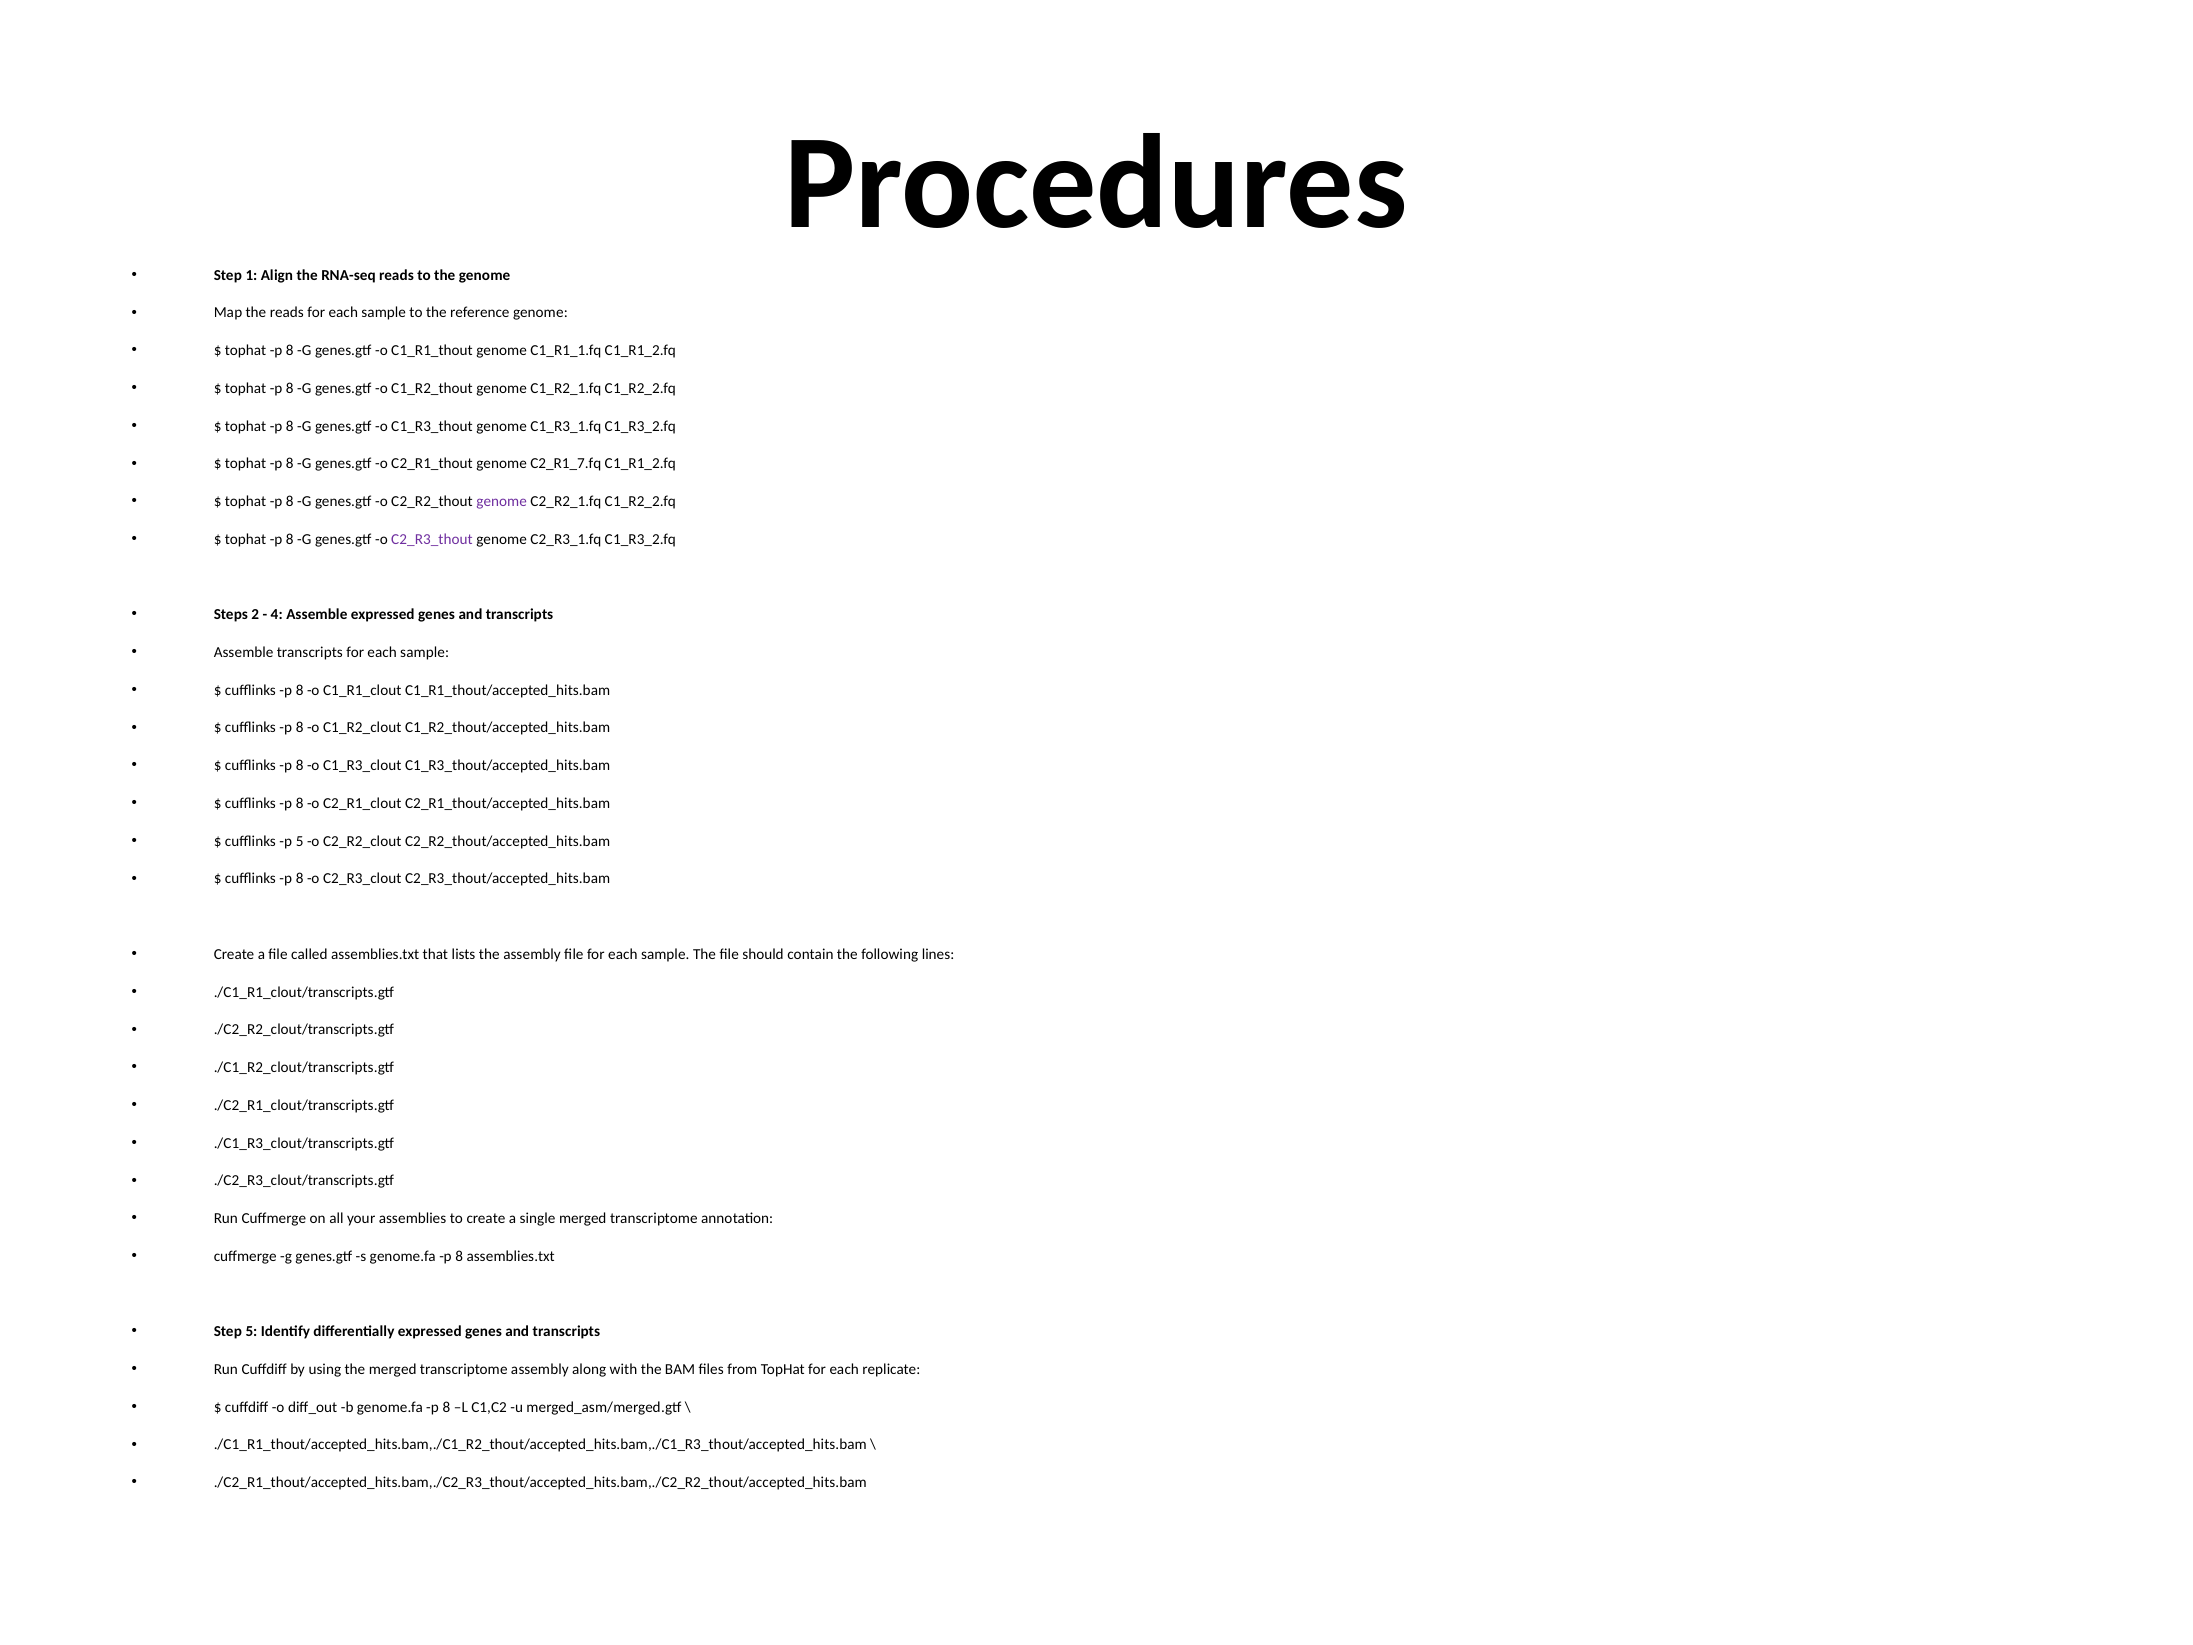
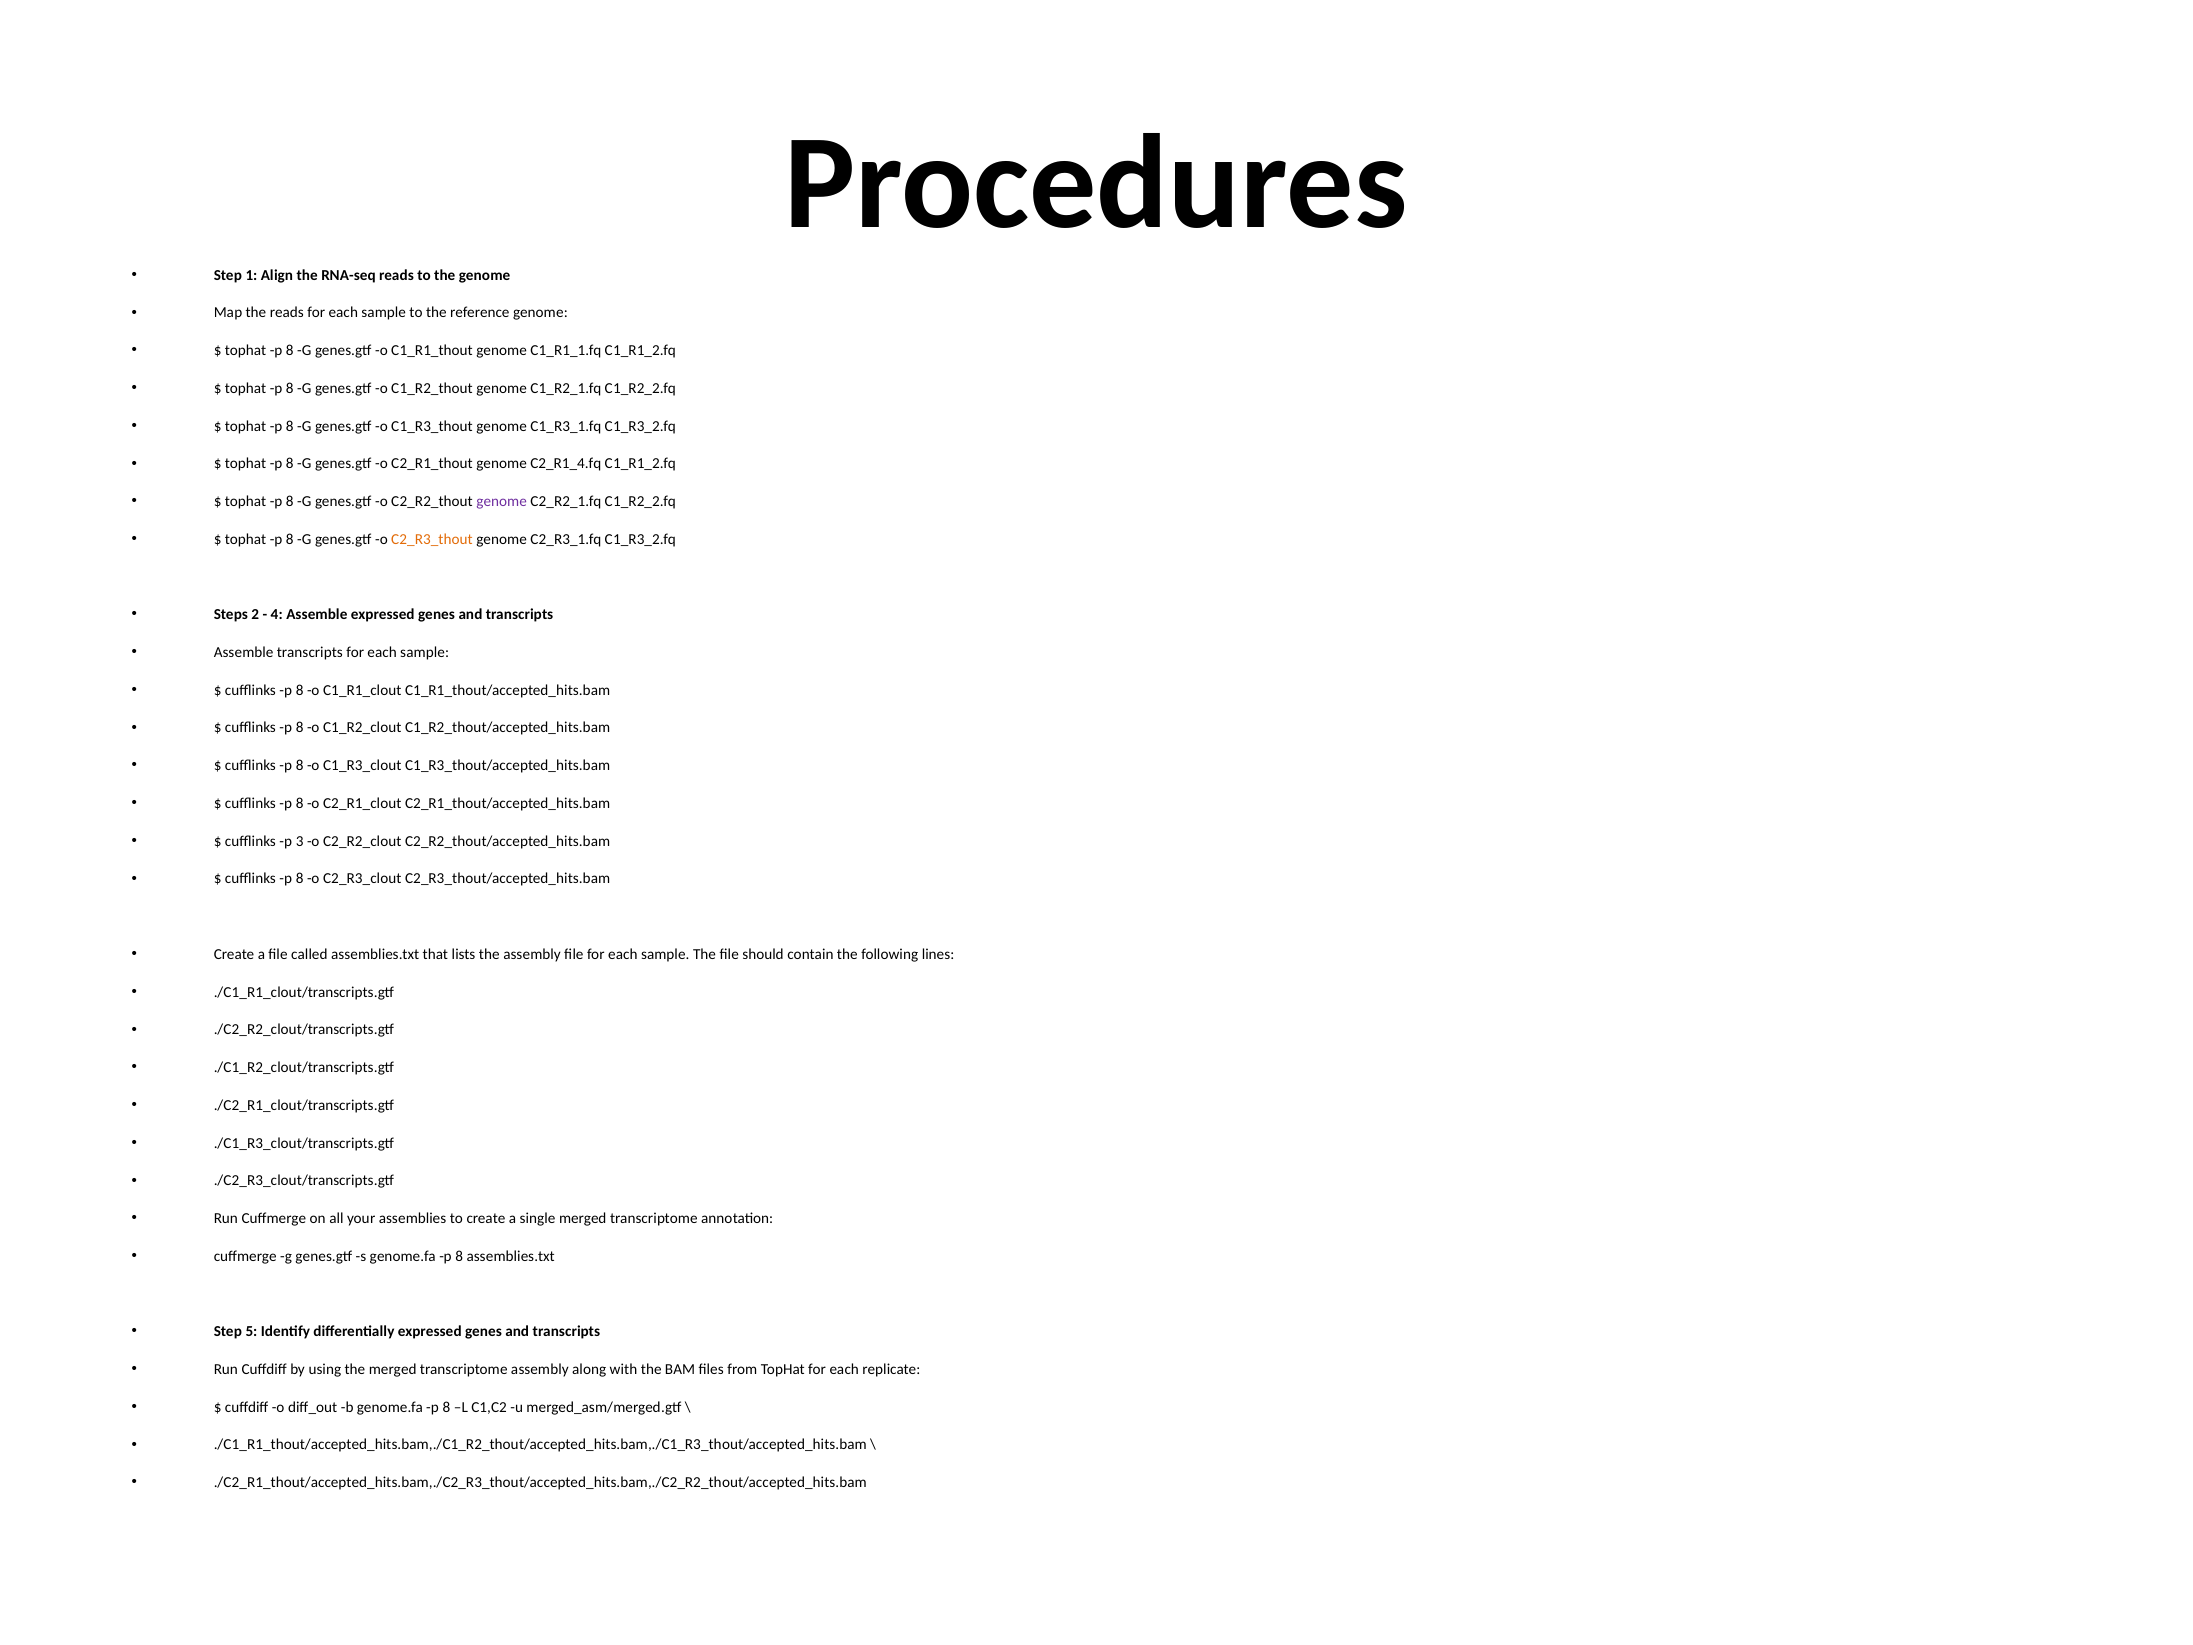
C2_R1_7.fq: C2_R1_7.fq -> C2_R1_4.fq (566, 464)
C2_R3_thout colour: purple -> orange (432, 539)
p 5: 5 -> 3 (300, 841)
